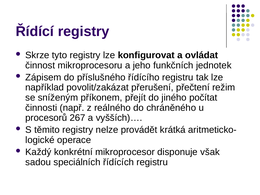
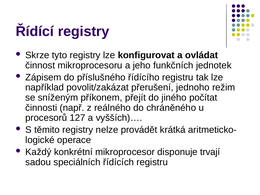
přečtení: přečtení -> jednoho (193, 87)
267: 267 -> 127 (78, 118)
však: však -> trvají (210, 152)
